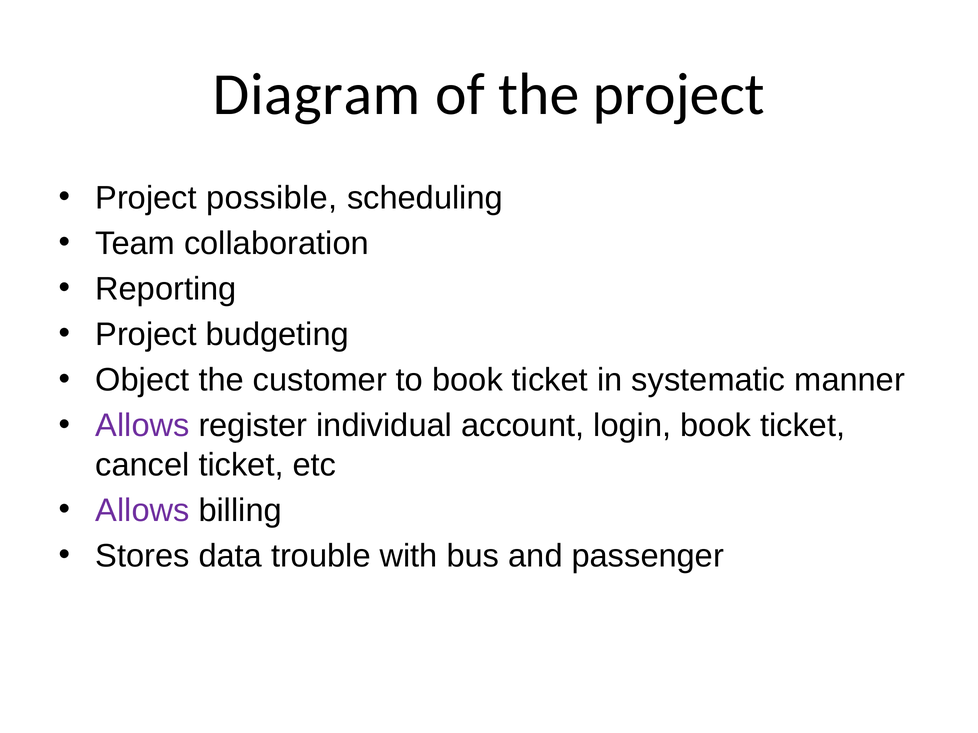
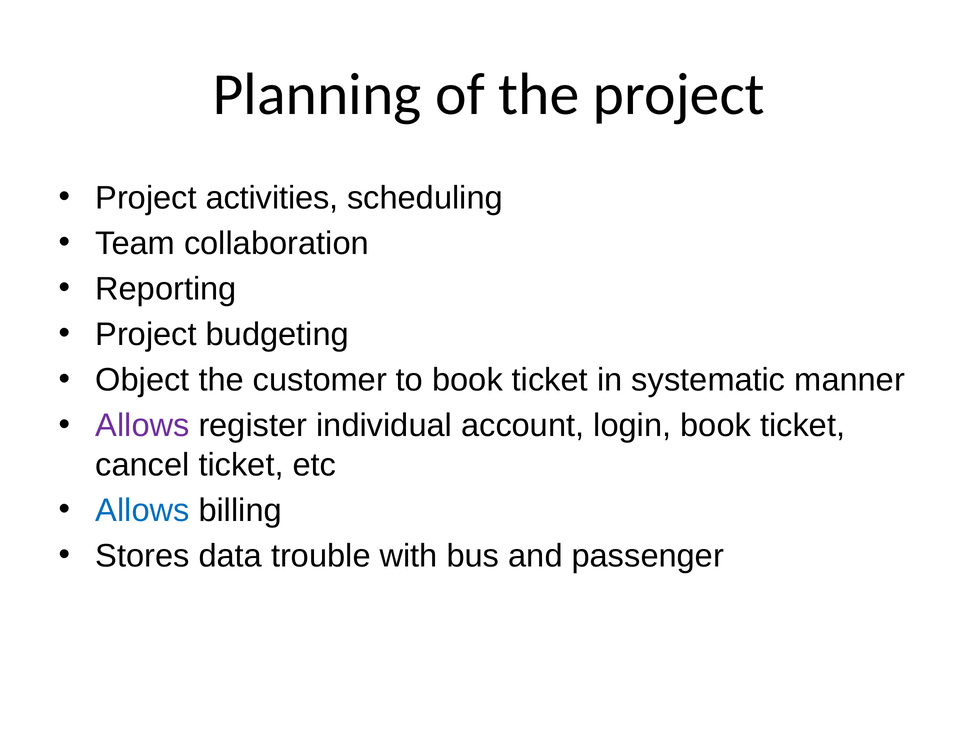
Diagram: Diagram -> Planning (317, 95)
possible: possible -> activities (272, 198)
Allows colour: purple -> blue (142, 511)
